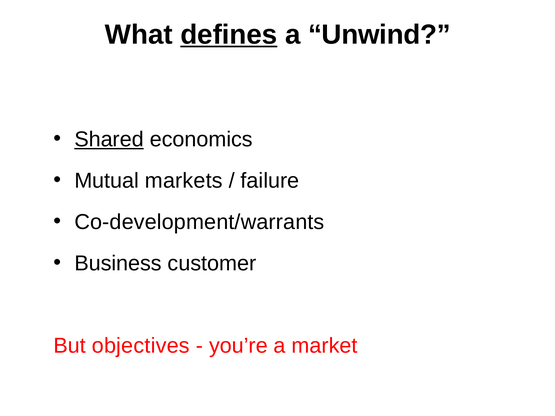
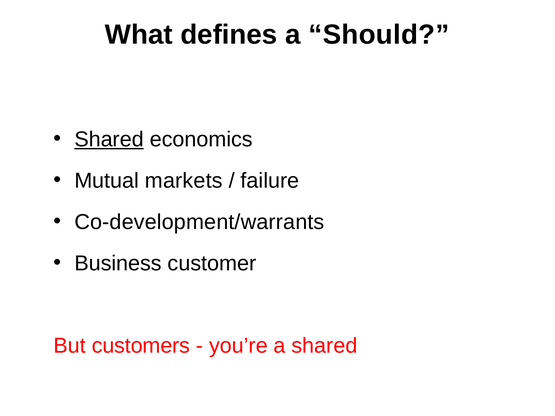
defines underline: present -> none (229, 35)
Unwind: Unwind -> Should (379, 35)
objectives: objectives -> customers (141, 346)
a market: market -> shared (324, 346)
